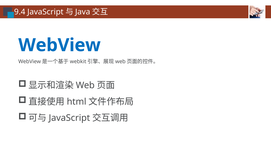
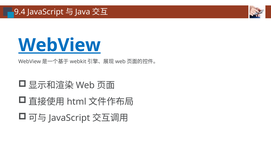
WebView underline: none -> present (60, 45)
